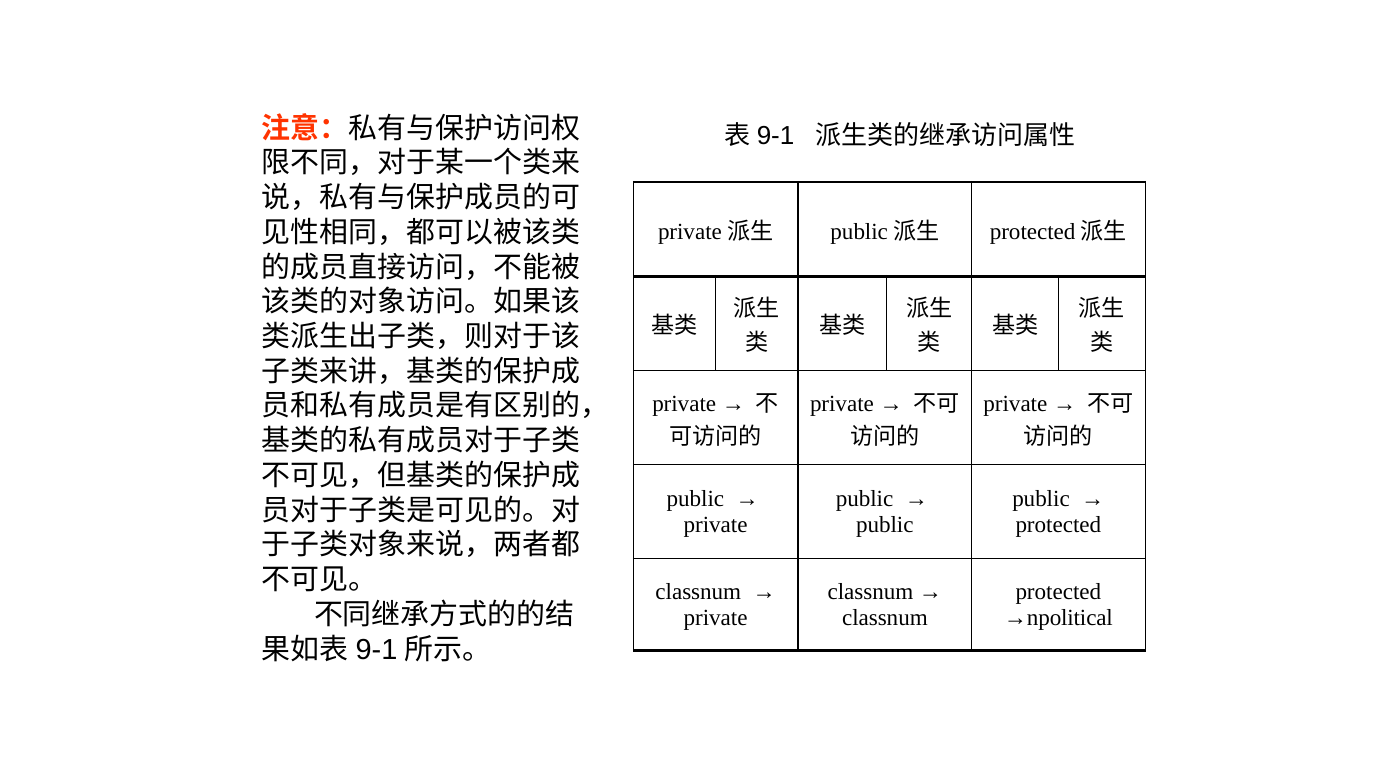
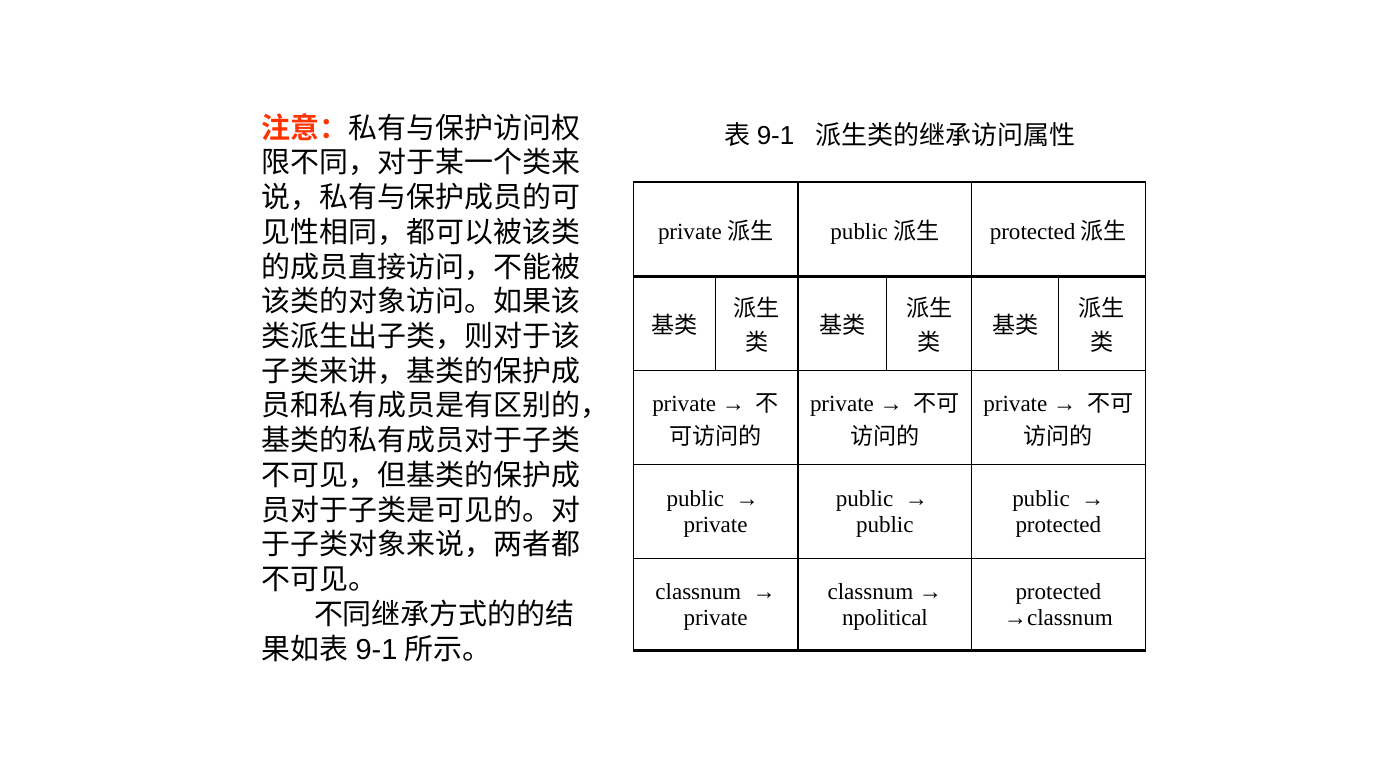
classnum: classnum -> npolitical (885, 618)
→npolitical: →npolitical -> →classnum (1058, 618)
